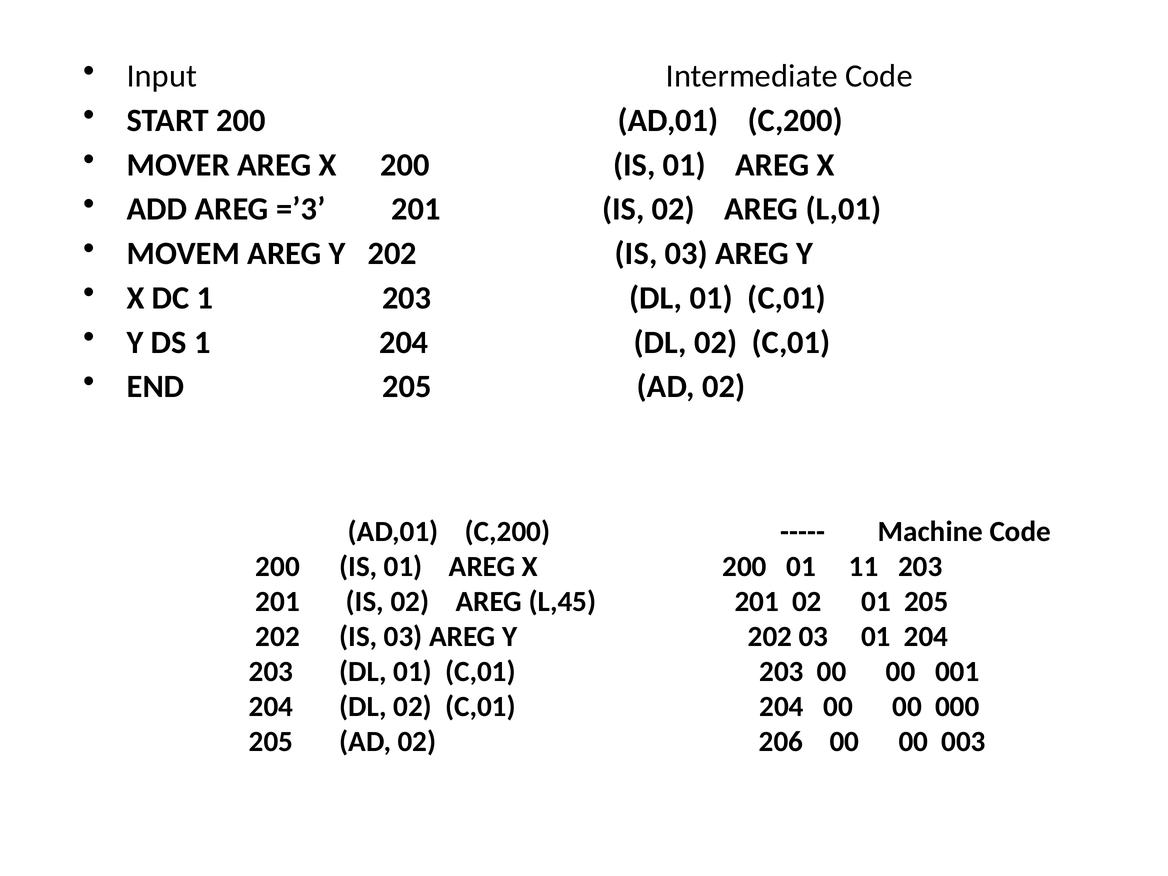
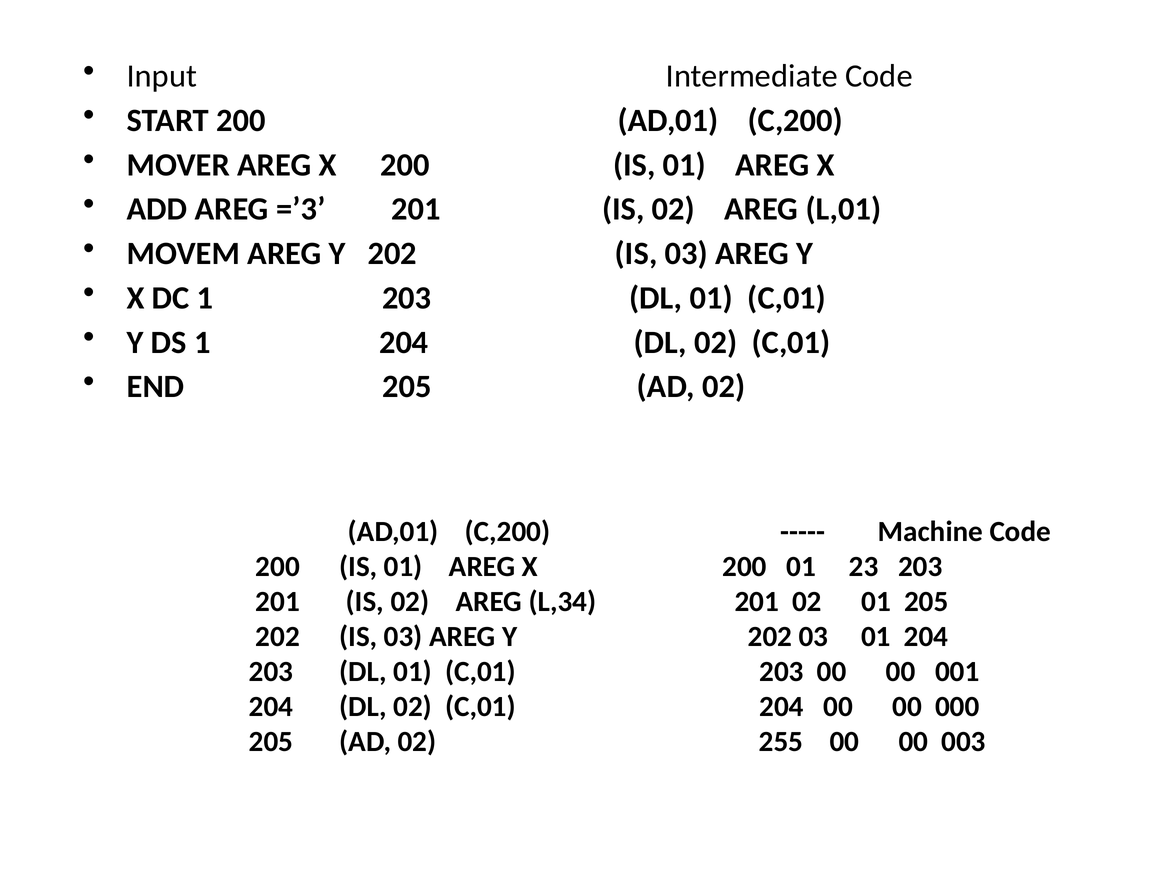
11: 11 -> 23 (864, 567)
L,45: L,45 -> L,34 (562, 602)
206: 206 -> 255 (781, 742)
